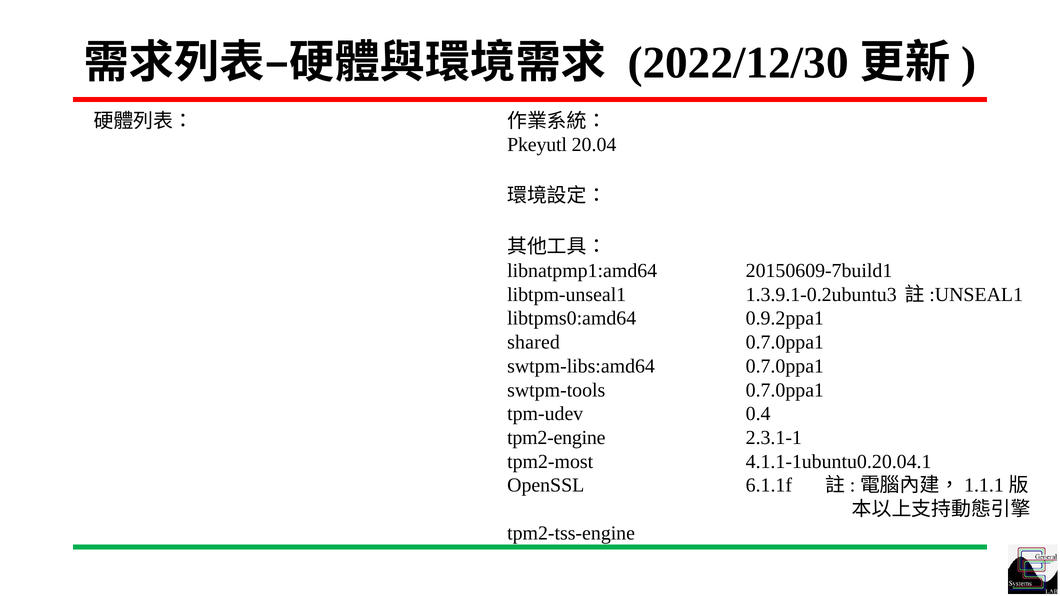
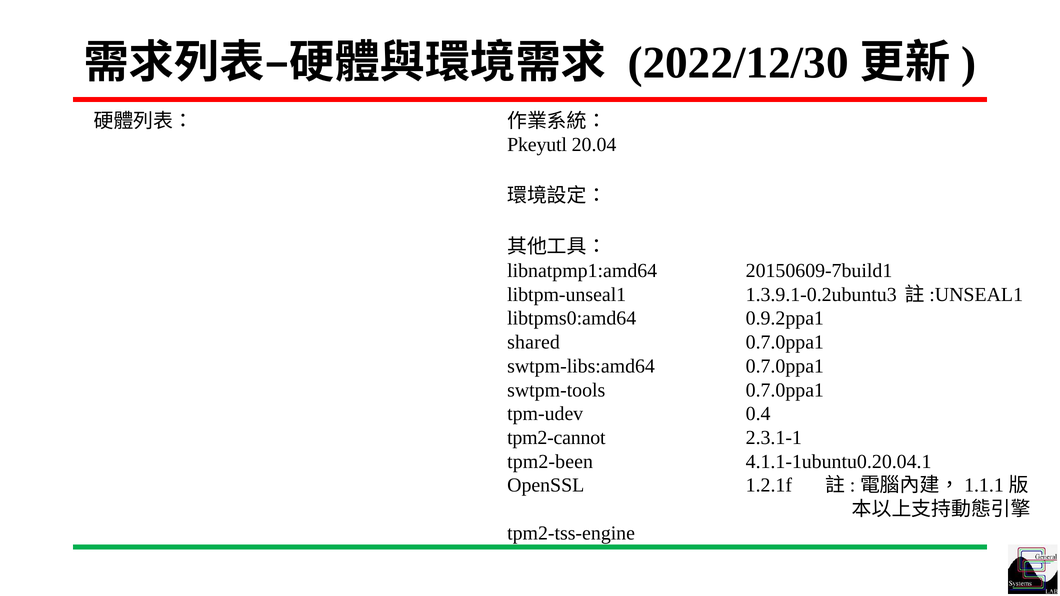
tpm2-engine: tpm2-engine -> tpm2-cannot (556, 438)
tpm2-most: tpm2-most -> tpm2-been (550, 462)
6.1.1f: 6.1.1f -> 1.2.1f (769, 486)
